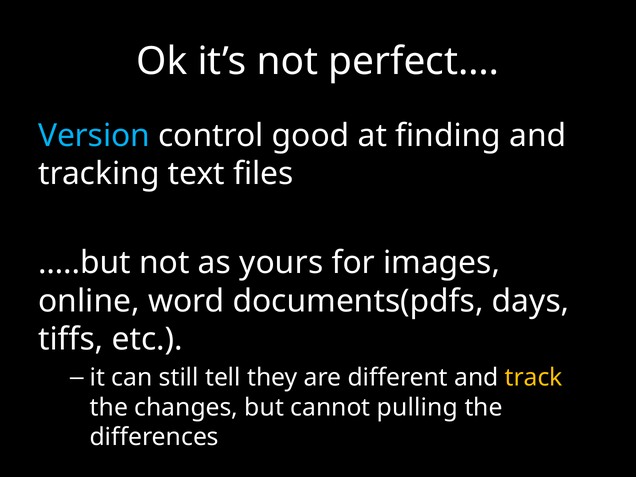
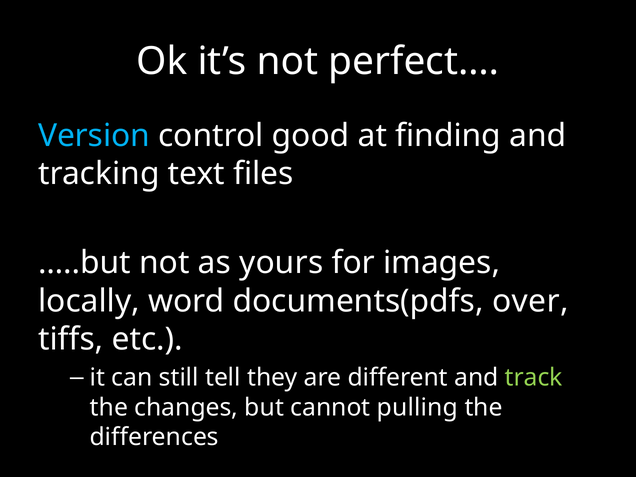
online: online -> locally (89, 301)
days: days -> over (531, 301)
track colour: yellow -> light green (534, 378)
